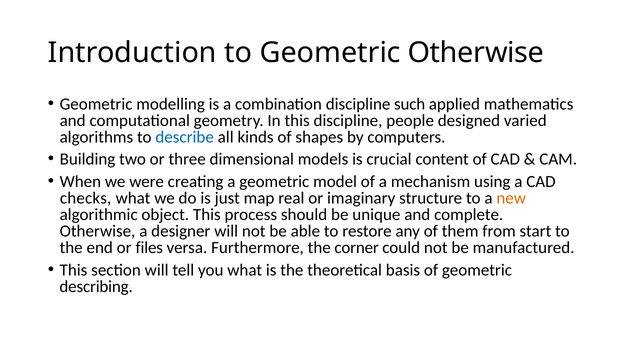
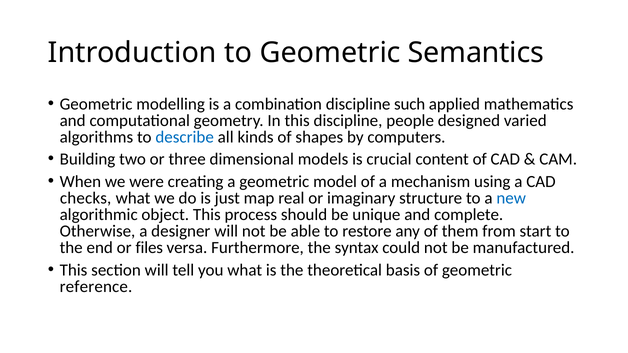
Geometric Otherwise: Otherwise -> Semantics (476, 53)
new colour: orange -> blue (511, 198)
corner: corner -> syntax (357, 248)
describing: describing -> reference (96, 287)
